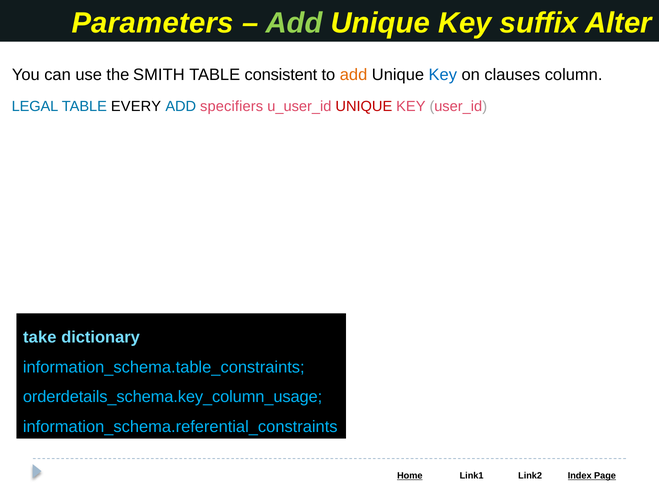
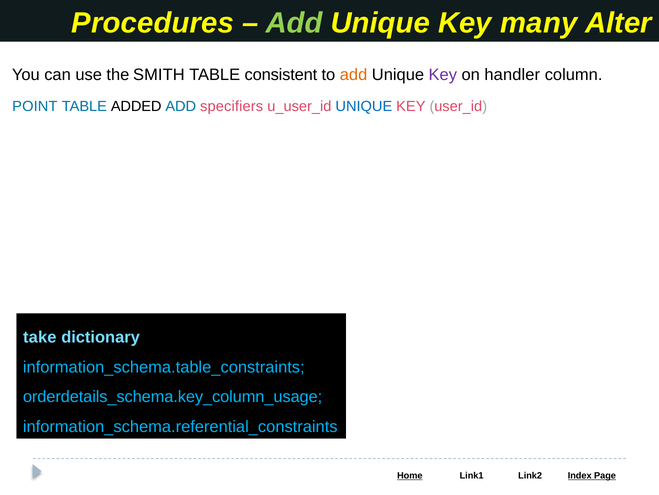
Parameters: Parameters -> Procedures (153, 23)
suffix: suffix -> many (539, 23)
Key colour: blue -> purple (443, 75)
clauses: clauses -> handler (512, 75)
LEGAL: LEGAL -> POINT (35, 106)
EVERY: EVERY -> ADDED (136, 106)
UNIQUE colour: red -> blue (364, 106)
